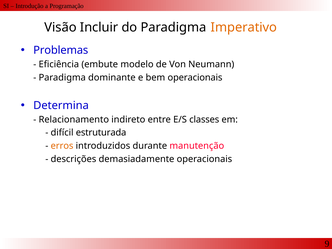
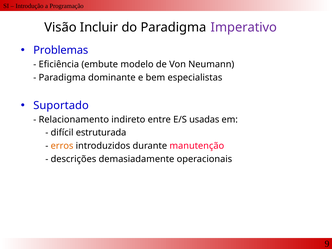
Imperativo colour: orange -> purple (244, 27)
bem operacionais: operacionais -> especialistas (195, 77)
Determina: Determina -> Suportado (61, 105)
classes: classes -> usadas (204, 120)
